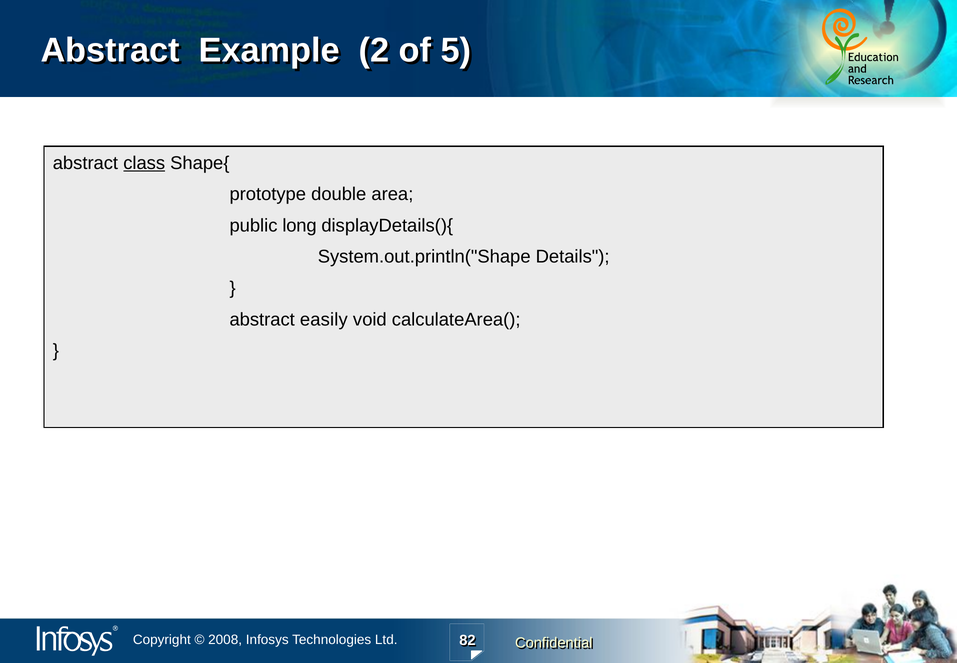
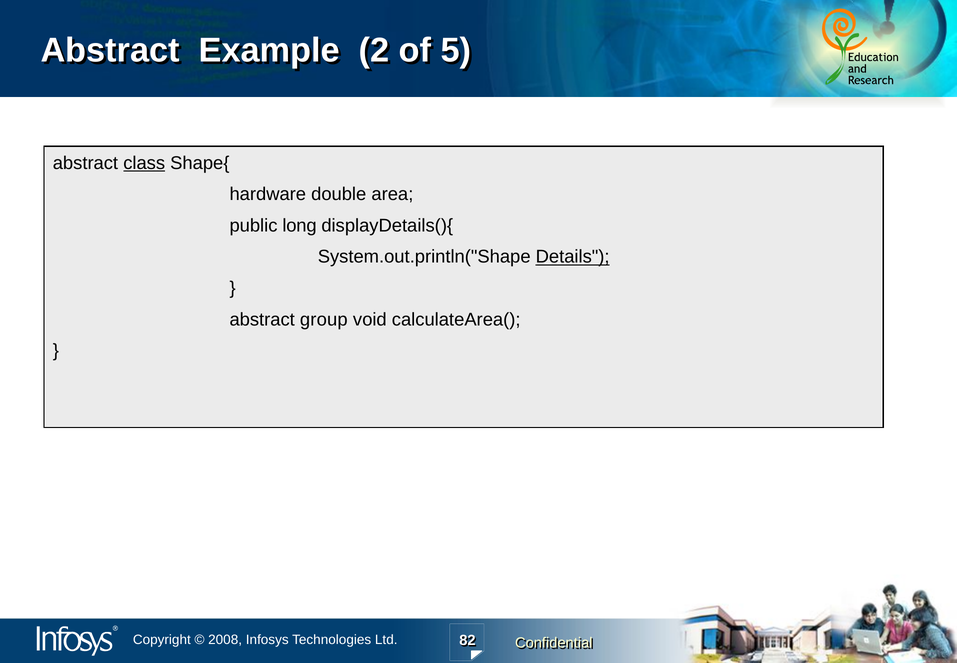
prototype: prototype -> hardware (268, 194)
Details underline: none -> present (573, 257)
easily: easily -> group (324, 319)
